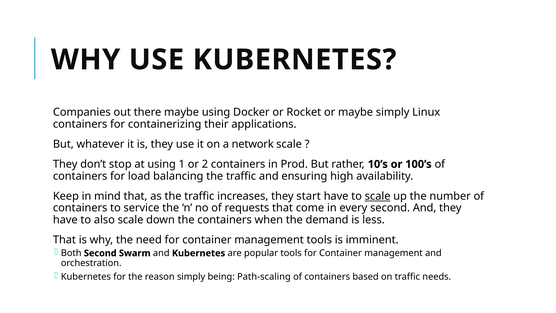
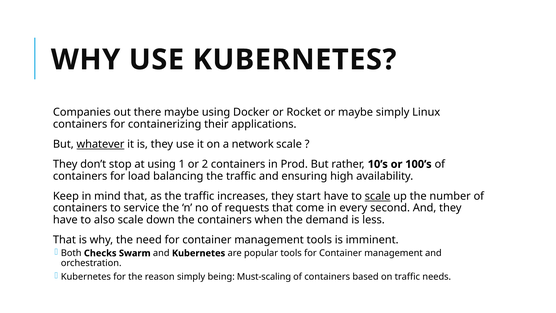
whatever underline: none -> present (100, 144)
Both Second: Second -> Checks (100, 253)
Path-scaling: Path-scaling -> Must-scaling (264, 276)
